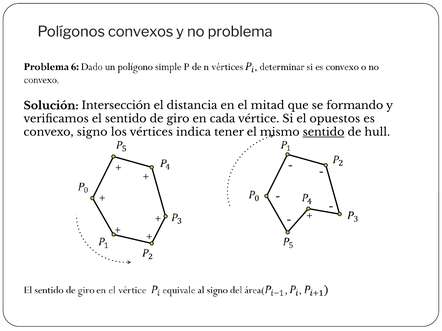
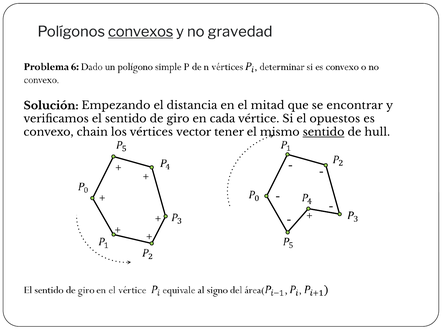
convexos underline: none -> present (141, 32)
problema: problema -> gravedad (240, 32)
Intersección: Intersección -> Empezando (116, 106)
formando: formando -> encontrar (355, 106)
signo: signo -> chain (92, 132)
indica: indica -> vector (194, 132)
